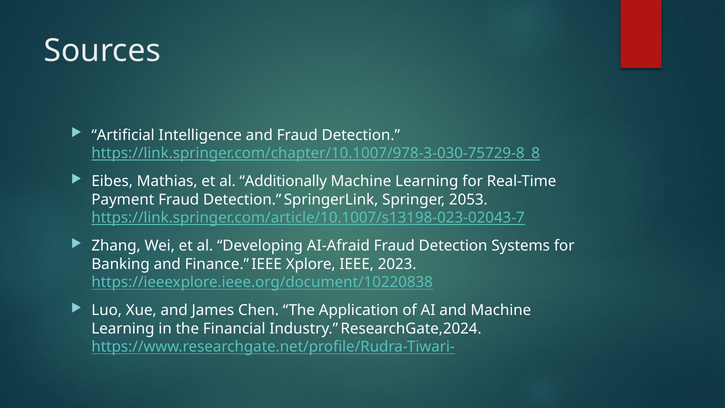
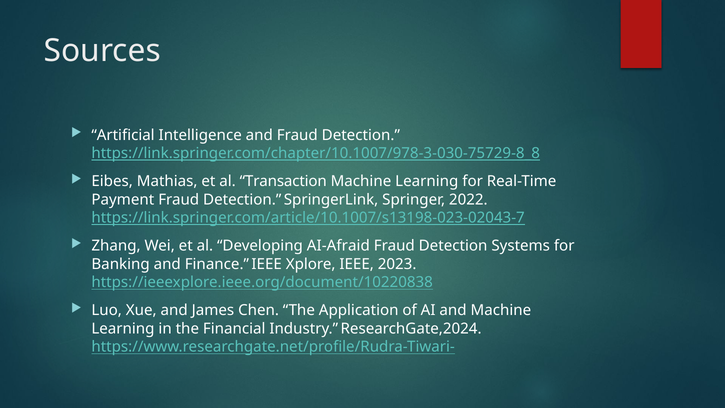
Additionally: Additionally -> Transaction (283, 181)
2053: 2053 -> 2022 (468, 199)
